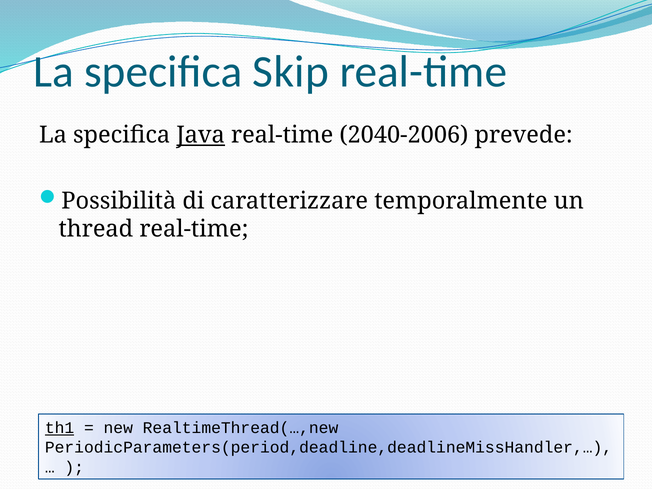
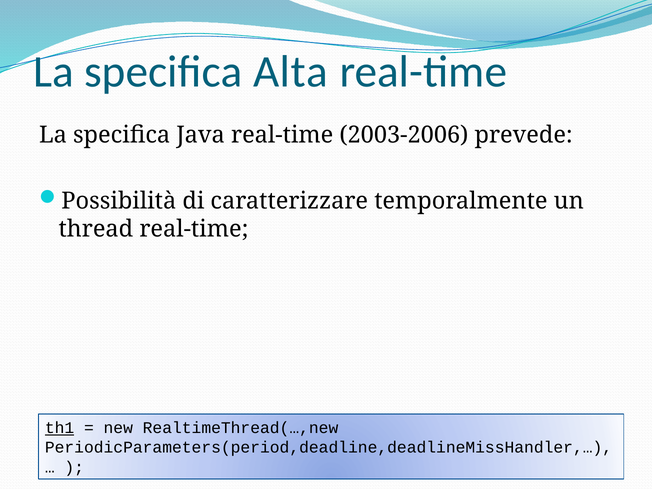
Skip: Skip -> Alta (291, 72)
Java underline: present -> none (201, 135)
2040-2006: 2040-2006 -> 2003-2006 (404, 135)
